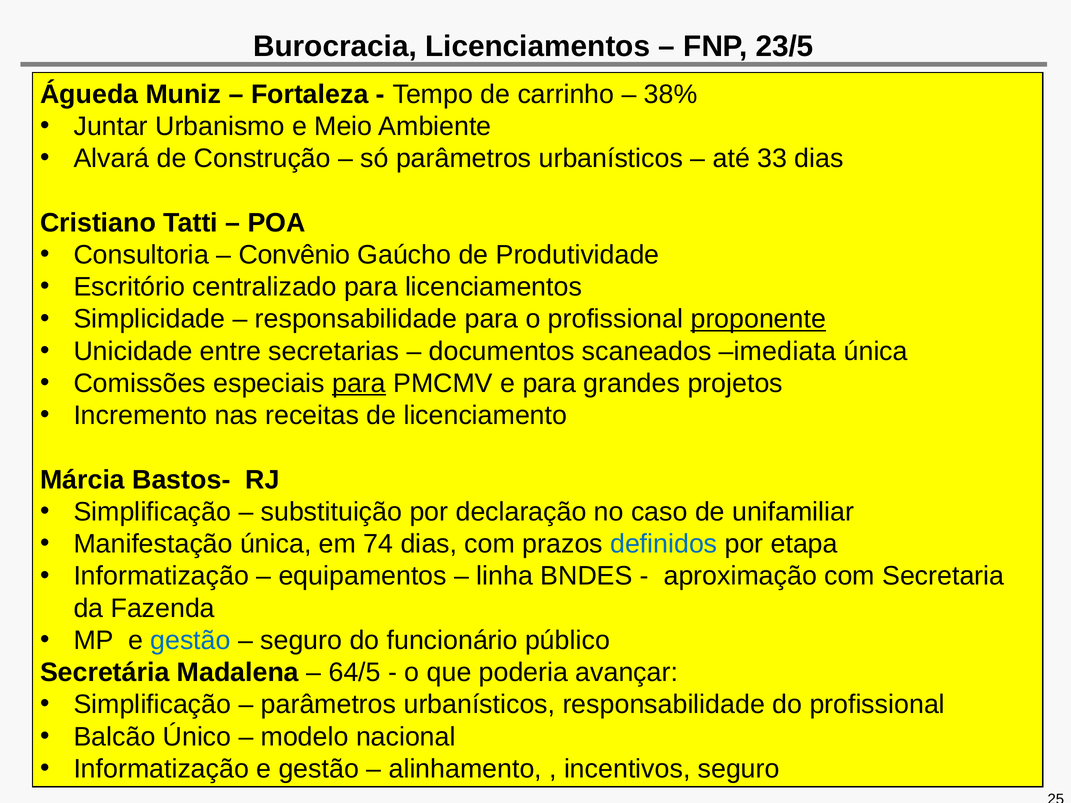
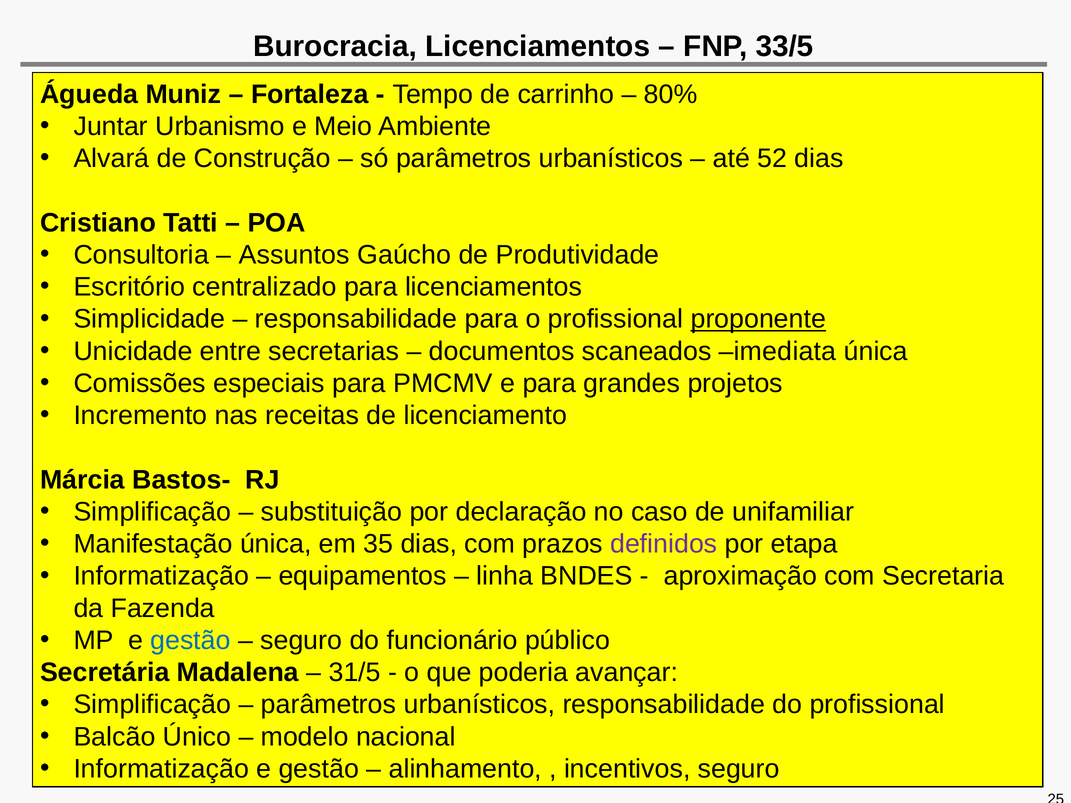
23/5: 23/5 -> 33/5 (785, 47)
38%: 38% -> 80% (671, 94)
33: 33 -> 52 (772, 159)
Convênio: Convênio -> Assuntos (294, 255)
para underline: present -> none (359, 384)
74: 74 -> 35 (378, 544)
definidos colour: blue -> purple (664, 544)
64/5: 64/5 -> 31/5 (355, 673)
